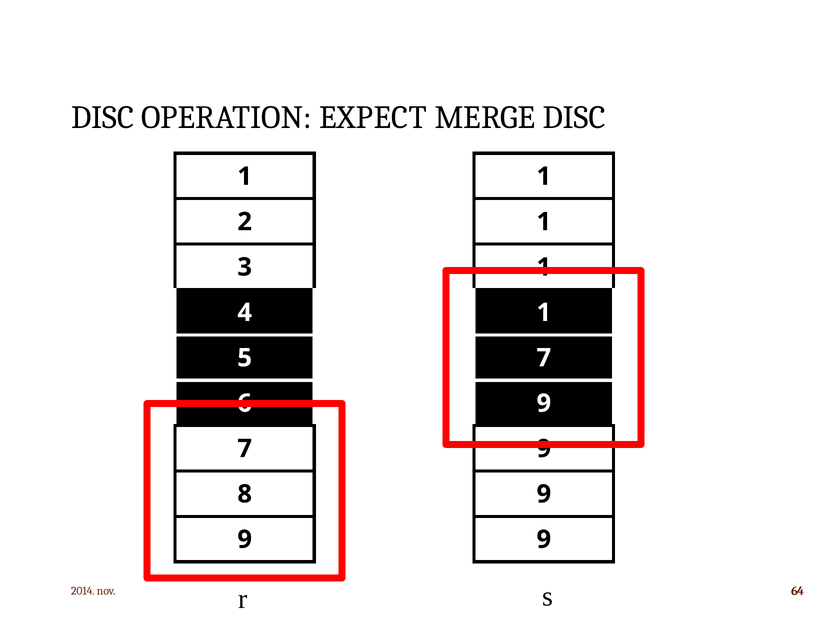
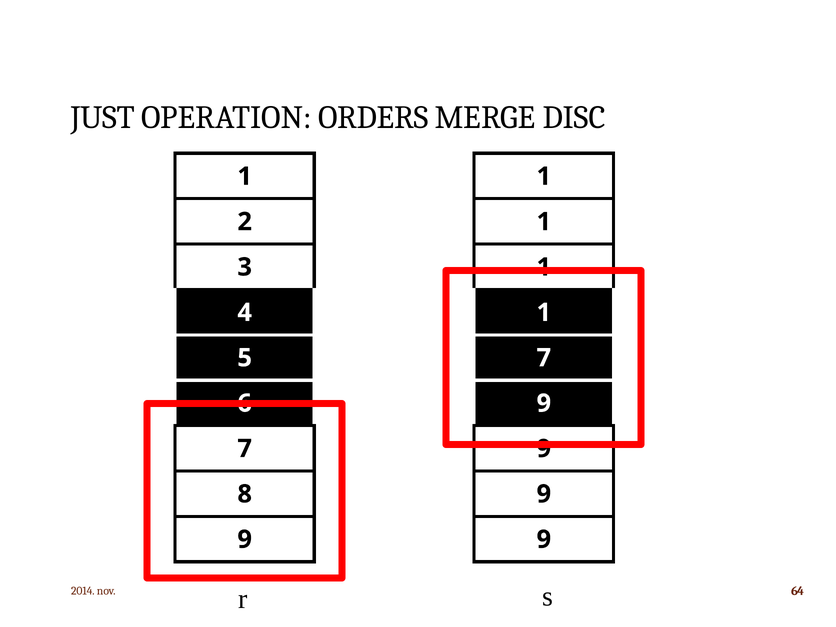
DISC: DISC -> JUST (103, 118)
EXPECT: EXPECT -> ORDERS (373, 118)
